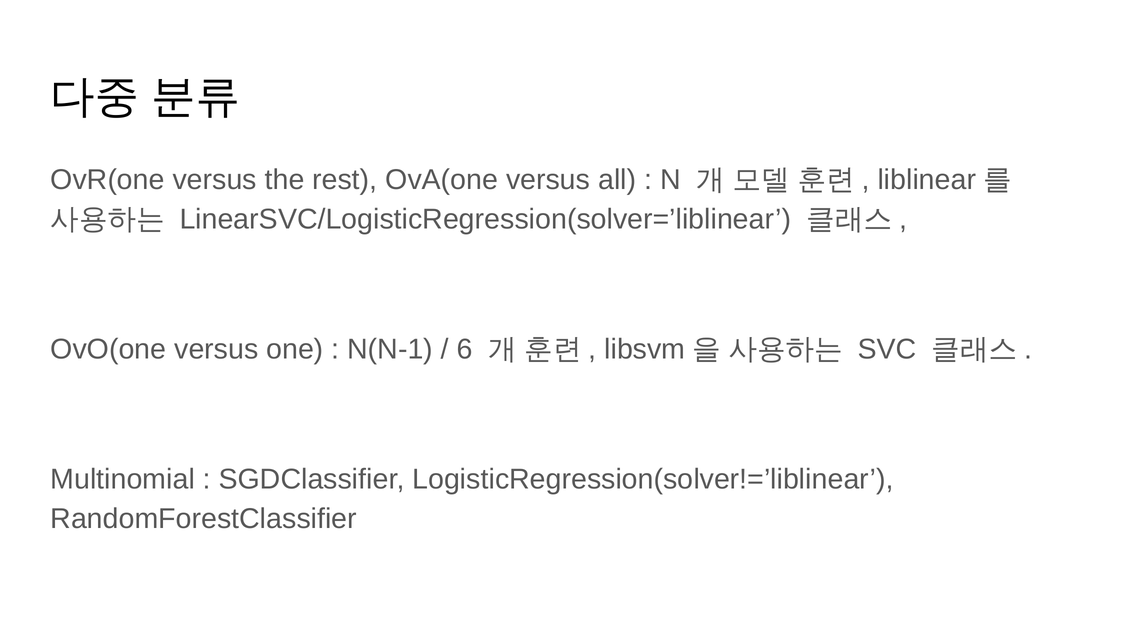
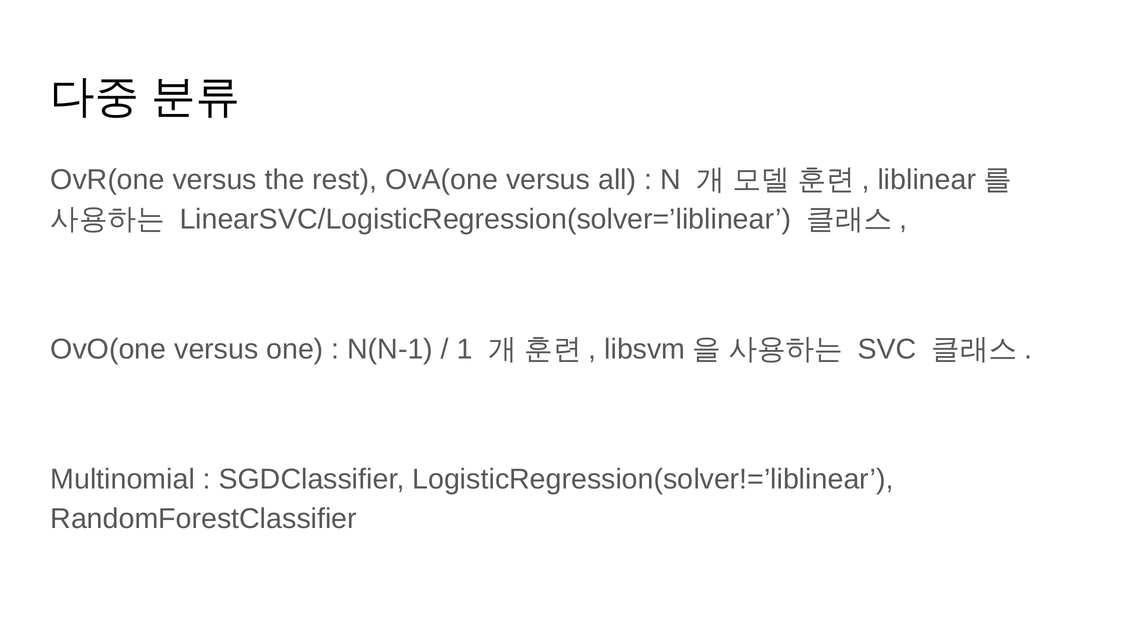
6: 6 -> 1 (465, 349)
